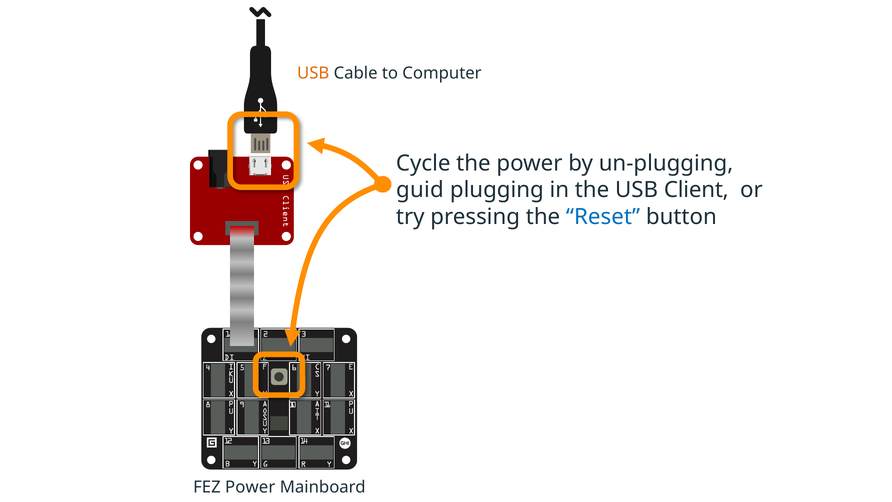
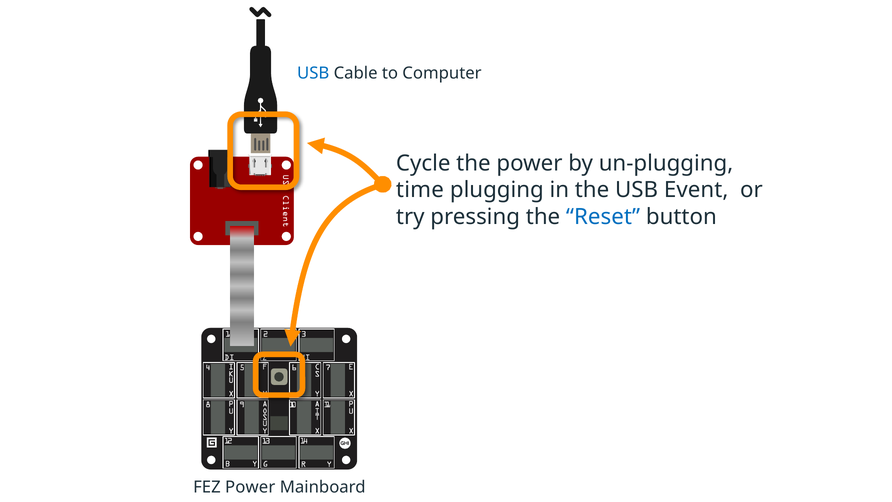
USB colour: orange -> blue (313, 73)
guid: guid -> time (420, 190)
Client: Client -> Event (696, 190)
